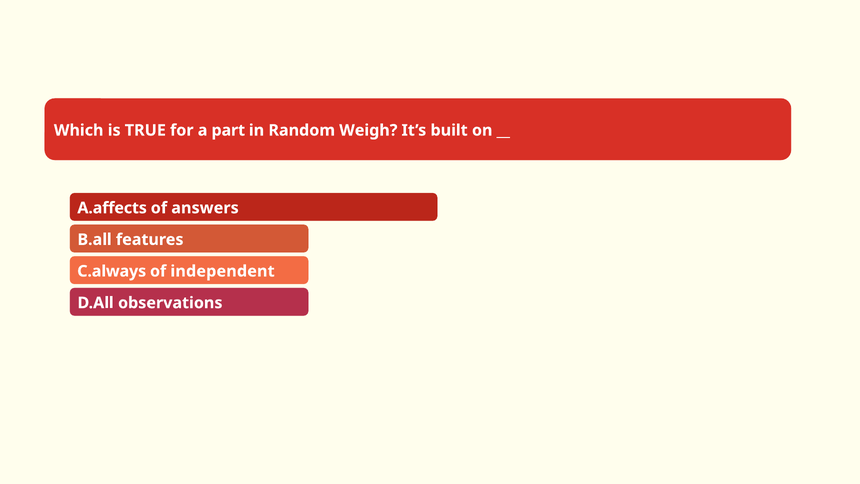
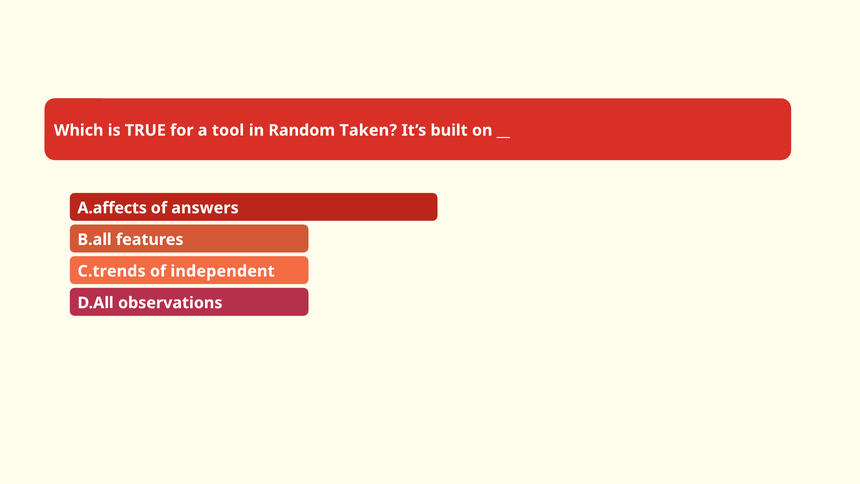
part: part -> tool (228, 130)
Weigh: Weigh -> Taken (368, 130)
C.always: C.always -> C.trends (112, 271)
